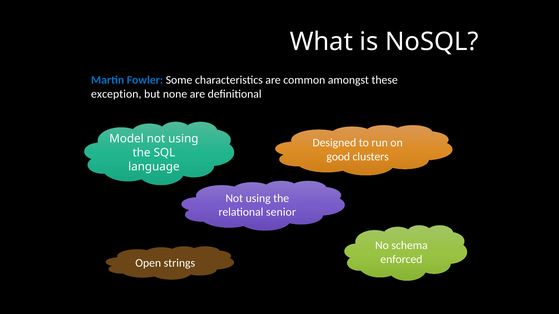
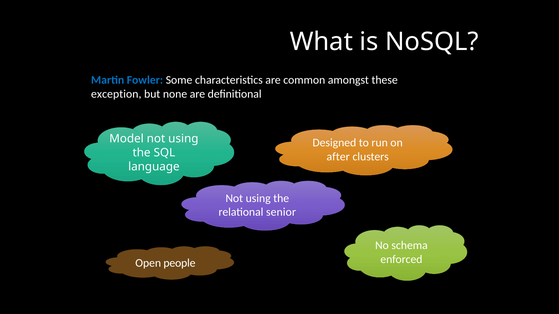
good: good -> after (338, 157)
strings: strings -> people (179, 263)
